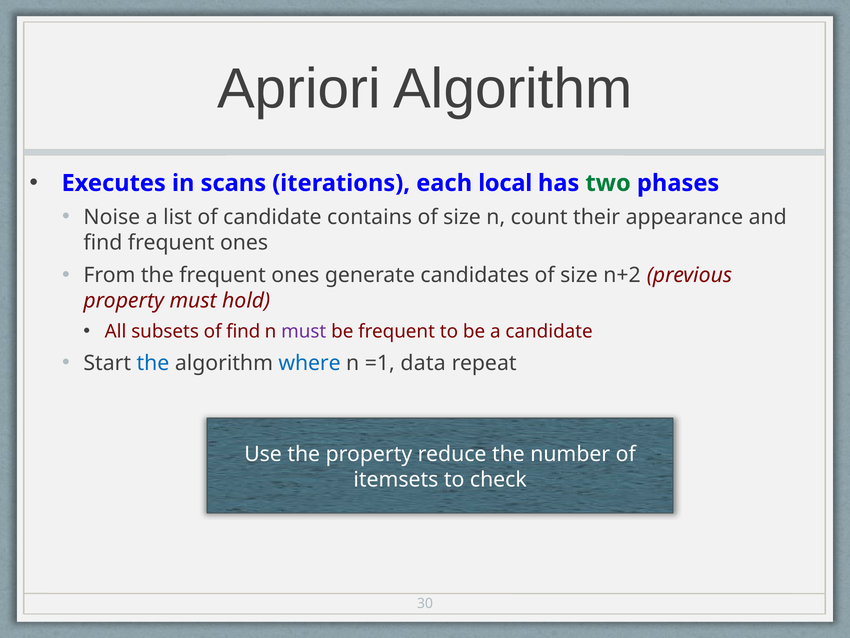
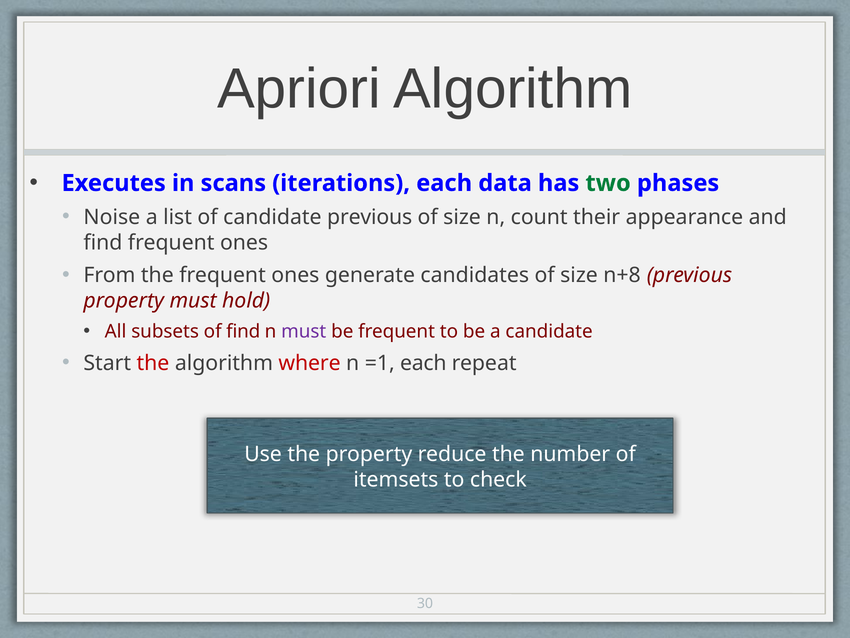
local: local -> data (505, 183)
candidate contains: contains -> previous (370, 217)
n+2: n+2 -> n+8 (622, 275)
the colour: blue -> red (153, 363)
where colour: blue -> red (310, 363)
=1 data: data -> each (423, 363)
